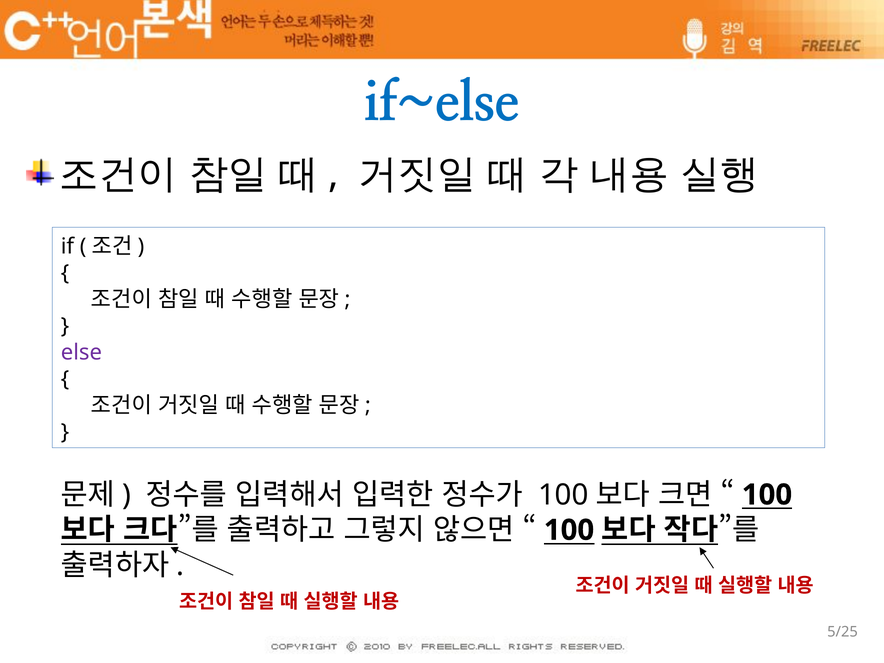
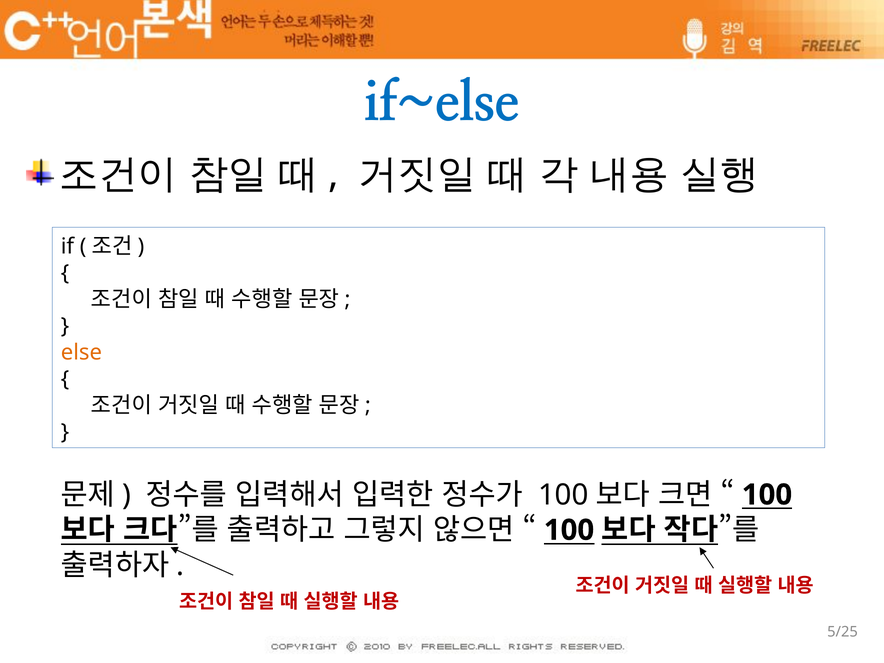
else colour: purple -> orange (81, 352)
